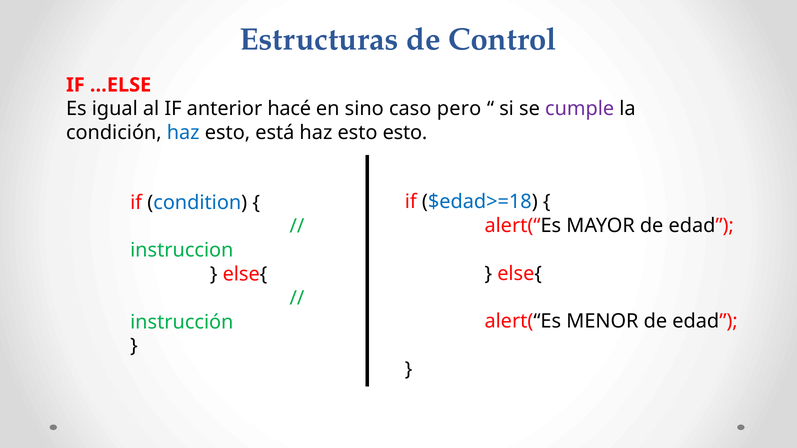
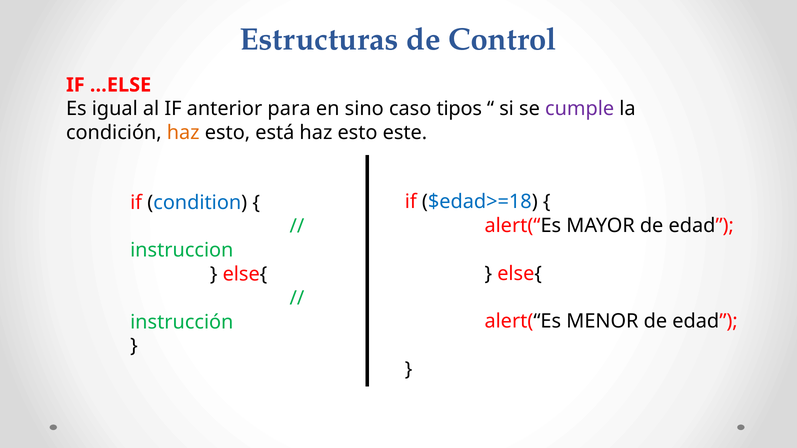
hacé: hacé -> para (289, 109)
pero: pero -> tipos (459, 109)
haz colour: blue -> orange (183, 133)
esto esto: esto -> este (405, 133)
